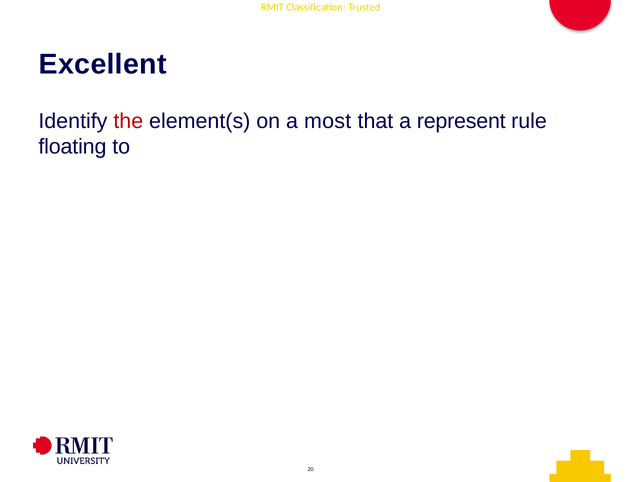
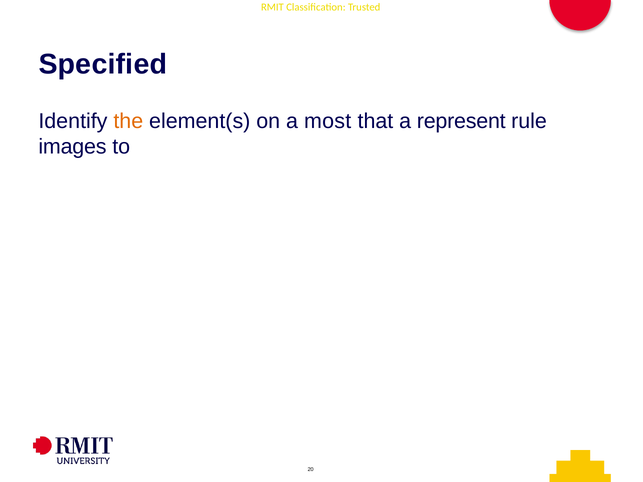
Excellent: Excellent -> Specified (103, 64)
the colour: red -> orange (128, 121)
floating: floating -> images (72, 147)
